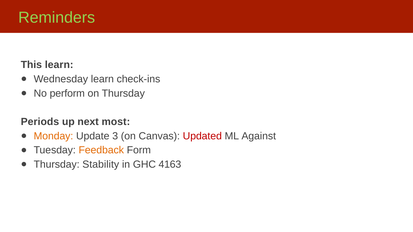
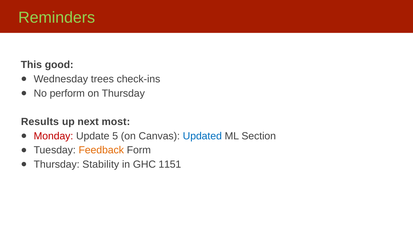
This learn: learn -> good (59, 65)
Wednesday learn: learn -> trees (102, 79)
Periods: Periods -> Results (40, 122)
Monday colour: orange -> red (53, 136)
3: 3 -> 5 (115, 136)
Updated colour: red -> blue (202, 136)
Against: Against -> Section (259, 136)
4163: 4163 -> 1151 (170, 165)
